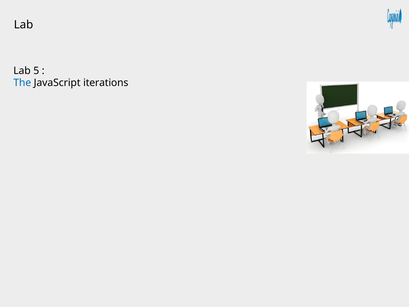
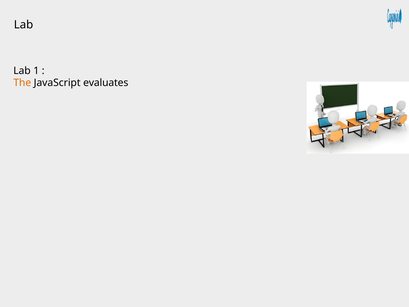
5: 5 -> 1 (36, 71)
The colour: blue -> orange (22, 83)
iterations: iterations -> evaluates (106, 83)
